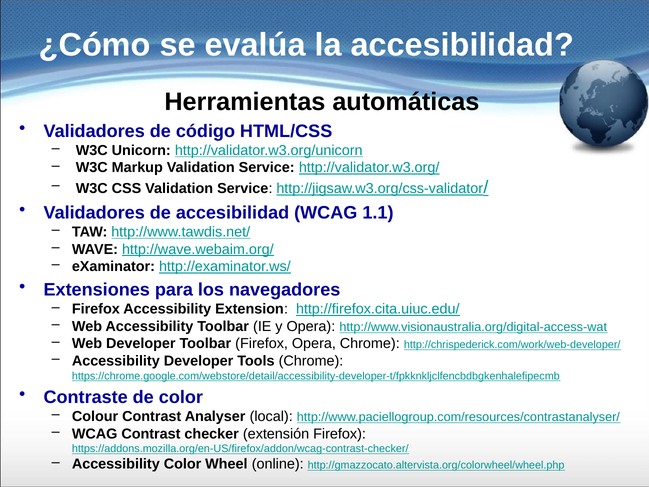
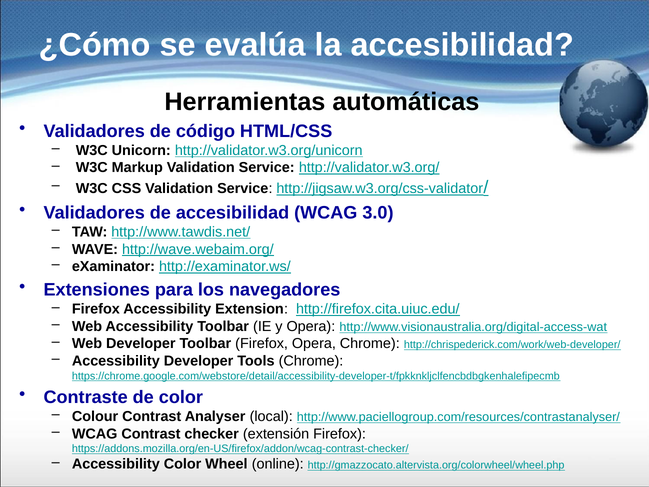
1.1: 1.1 -> 3.0 (378, 213)
